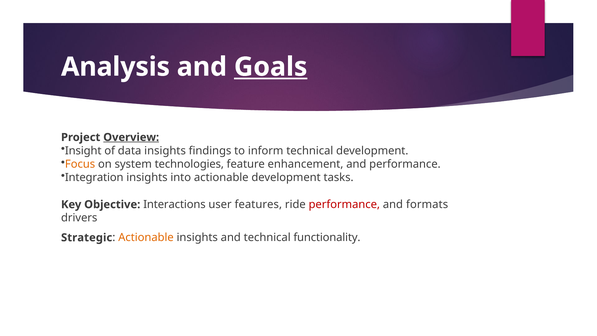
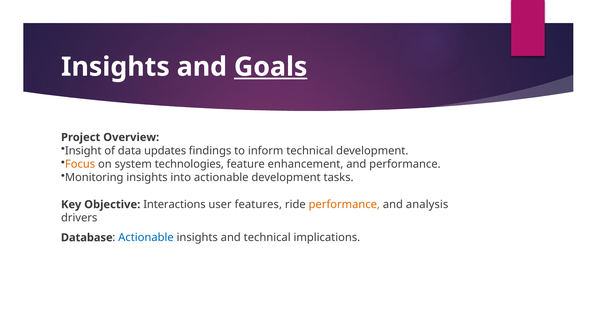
Analysis: Analysis -> Insights (115, 67)
Overview underline: present -> none (131, 137)
data insights: insights -> updates (165, 151)
Integration: Integration -> Monitoring (94, 178)
performance colour: red -> orange (344, 204)
formats: formats -> analysis (427, 204)
Strategic: Strategic -> Database (87, 237)
Actionable colour: orange -> blue (146, 237)
functionality: functionality -> implications (327, 237)
